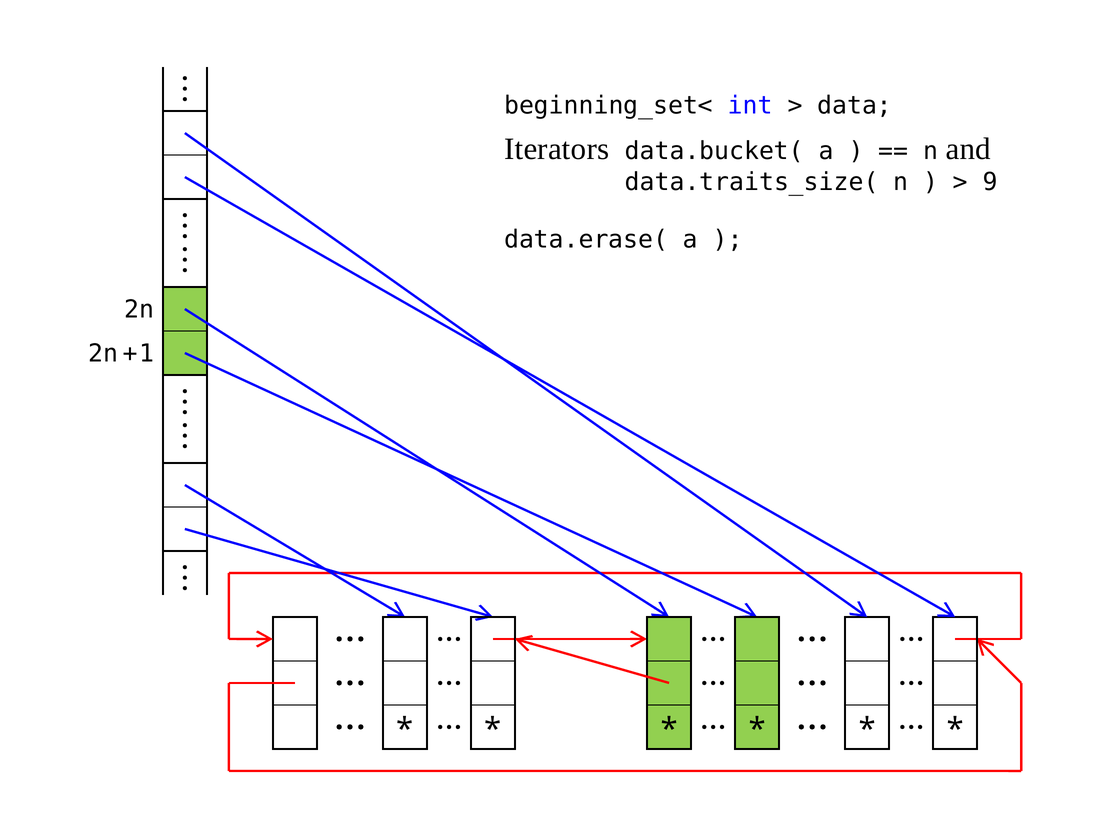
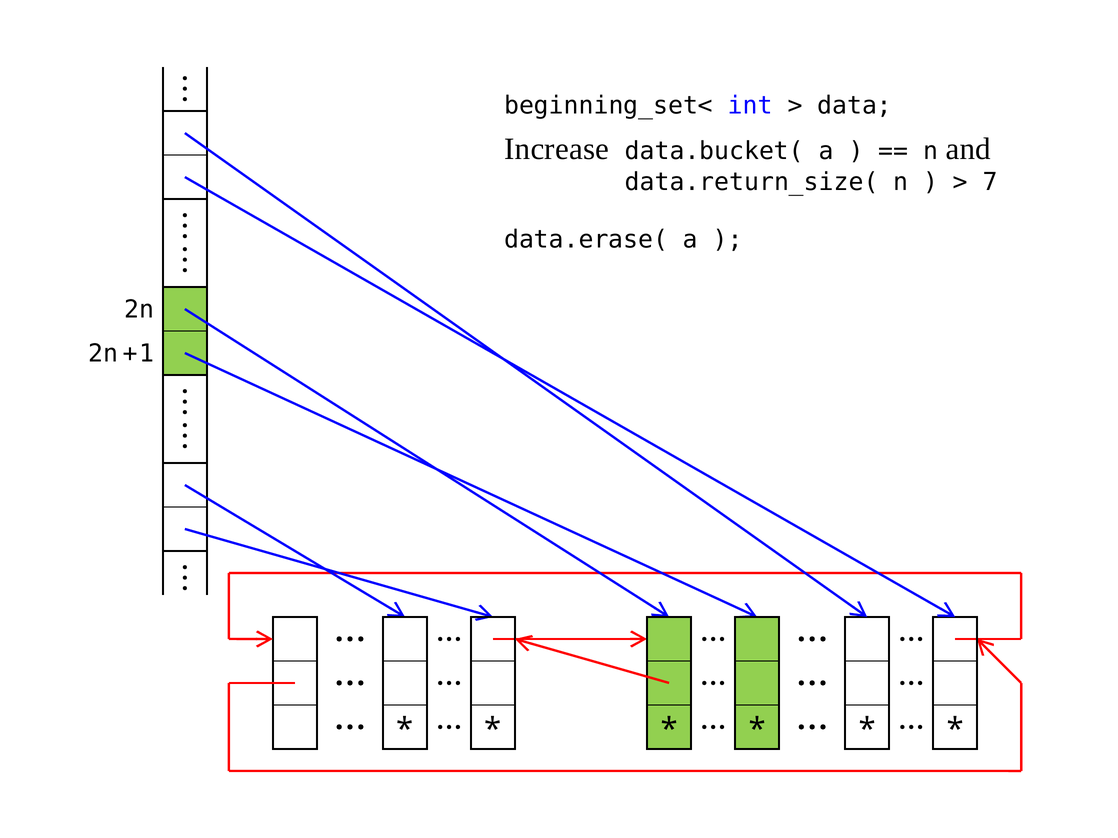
Iterators: Iterators -> Increase (557, 149)
data.traits_size(: data.traits_size( -> data.return_size( (752, 182)
9: 9 -> 7 (990, 182)
